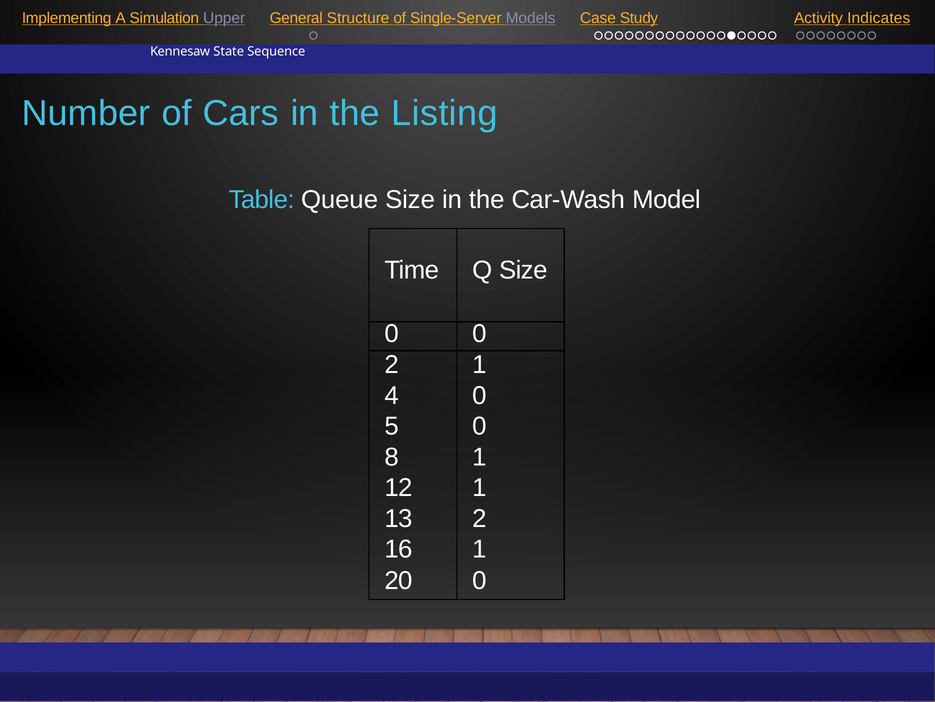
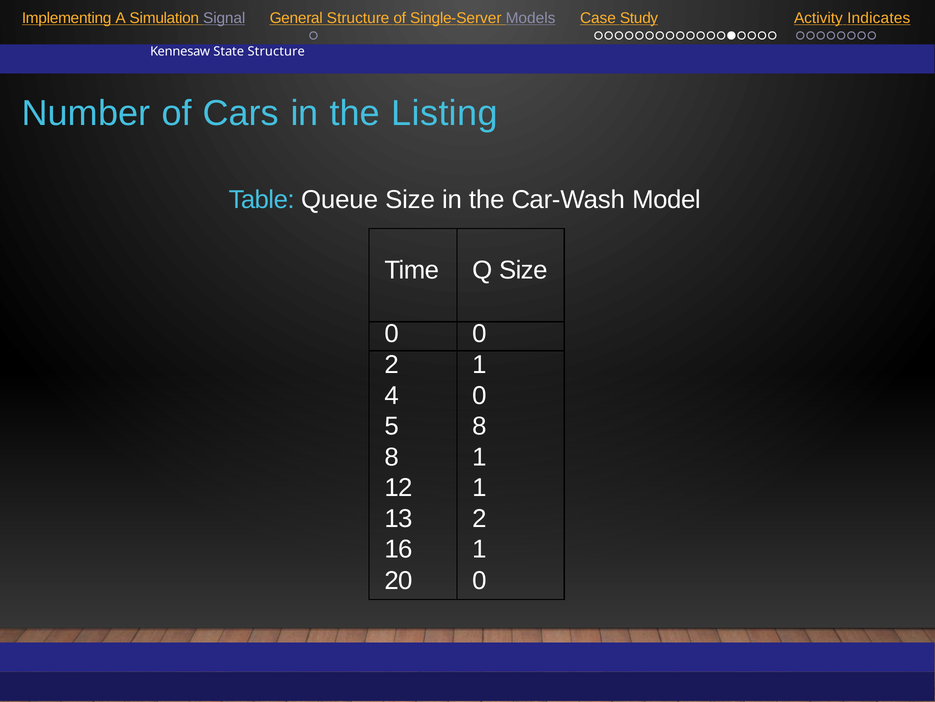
Upper: Upper -> Signal (224, 18)
State Sequence: Sequence -> Structure (276, 51)
5 0: 0 -> 8 (479, 426)
